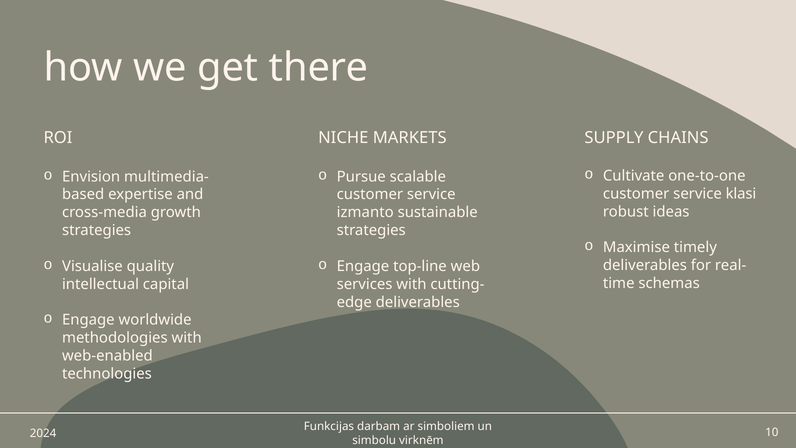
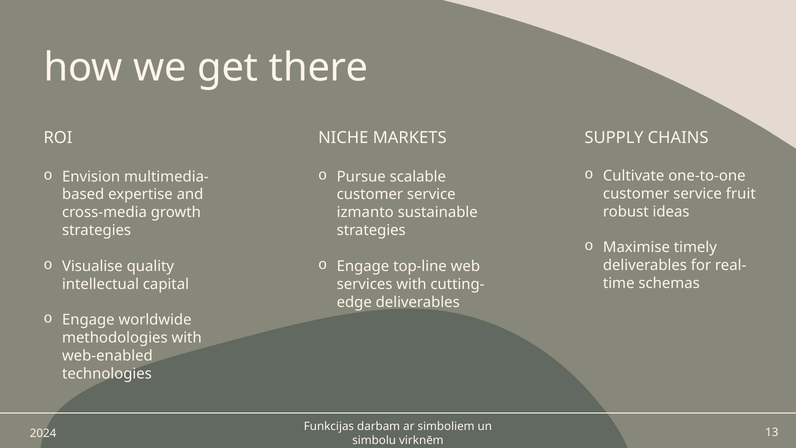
klasi: klasi -> fruit (741, 194)
10: 10 -> 13 (772, 432)
